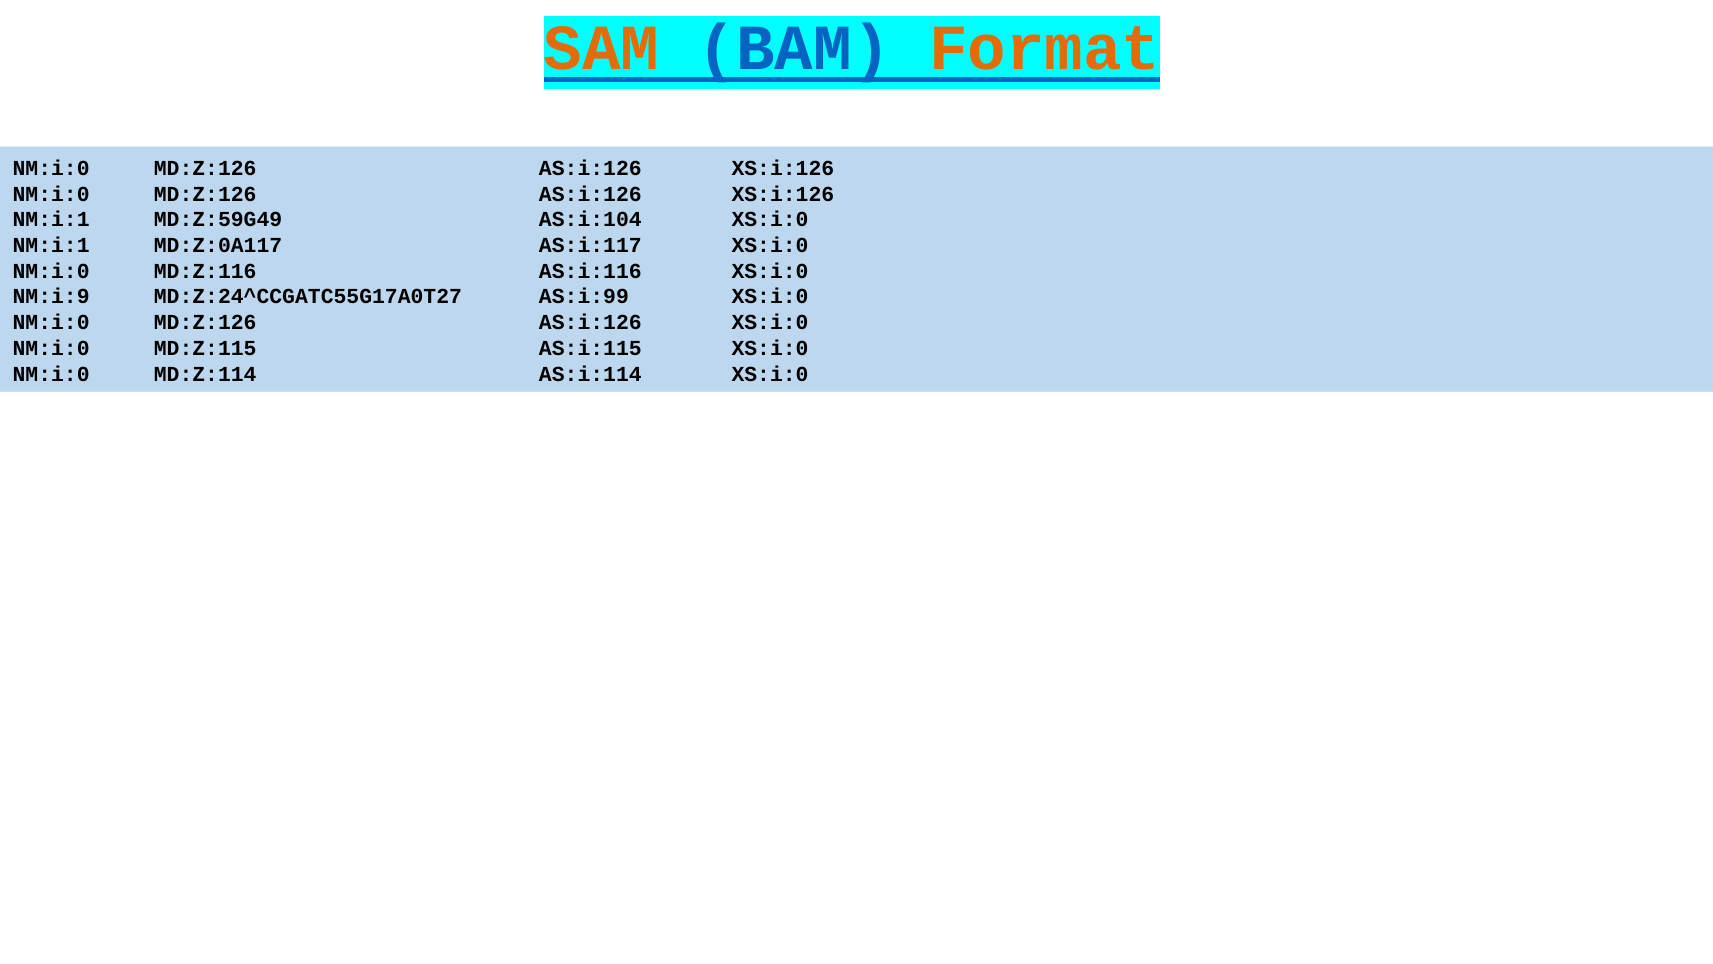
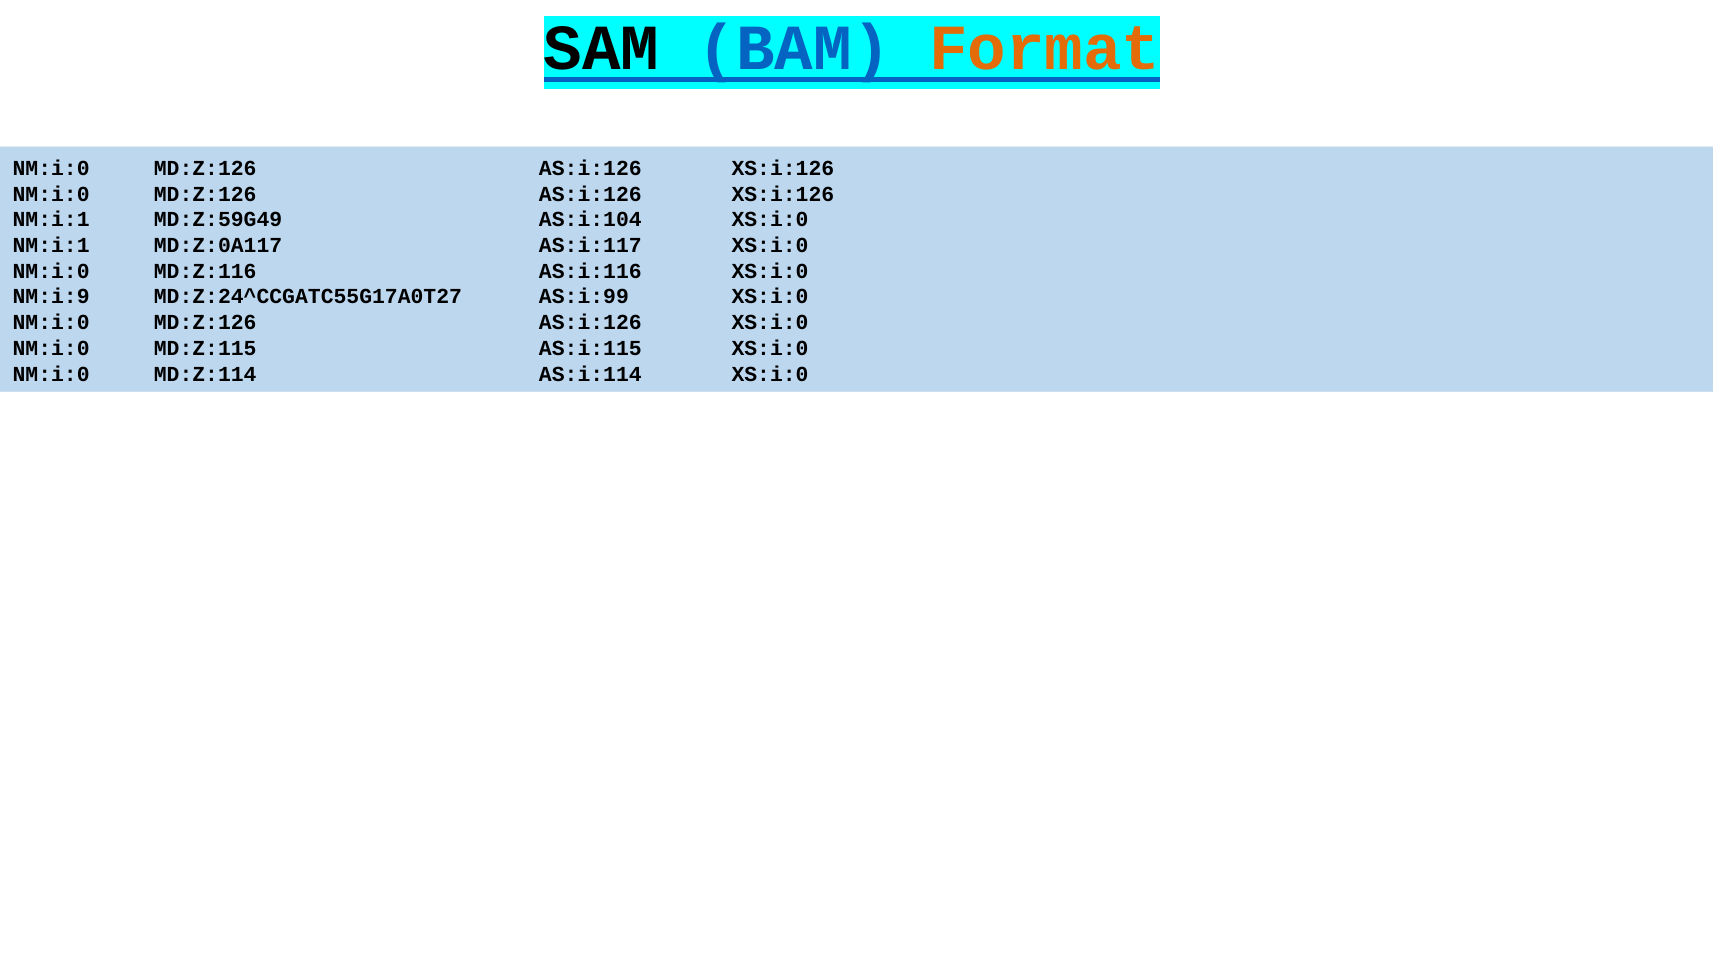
SAM colour: orange -> black (601, 48)
